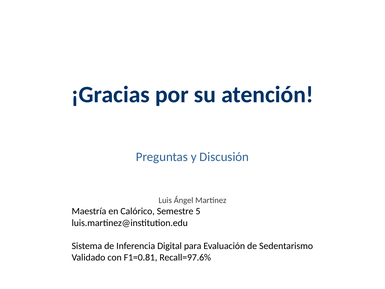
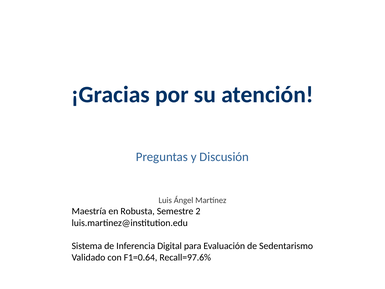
Calórico: Calórico -> Robusta (138, 211)
5: 5 -> 2 (198, 211)
F1=0.81: F1=0.81 -> F1=0.64 (141, 257)
